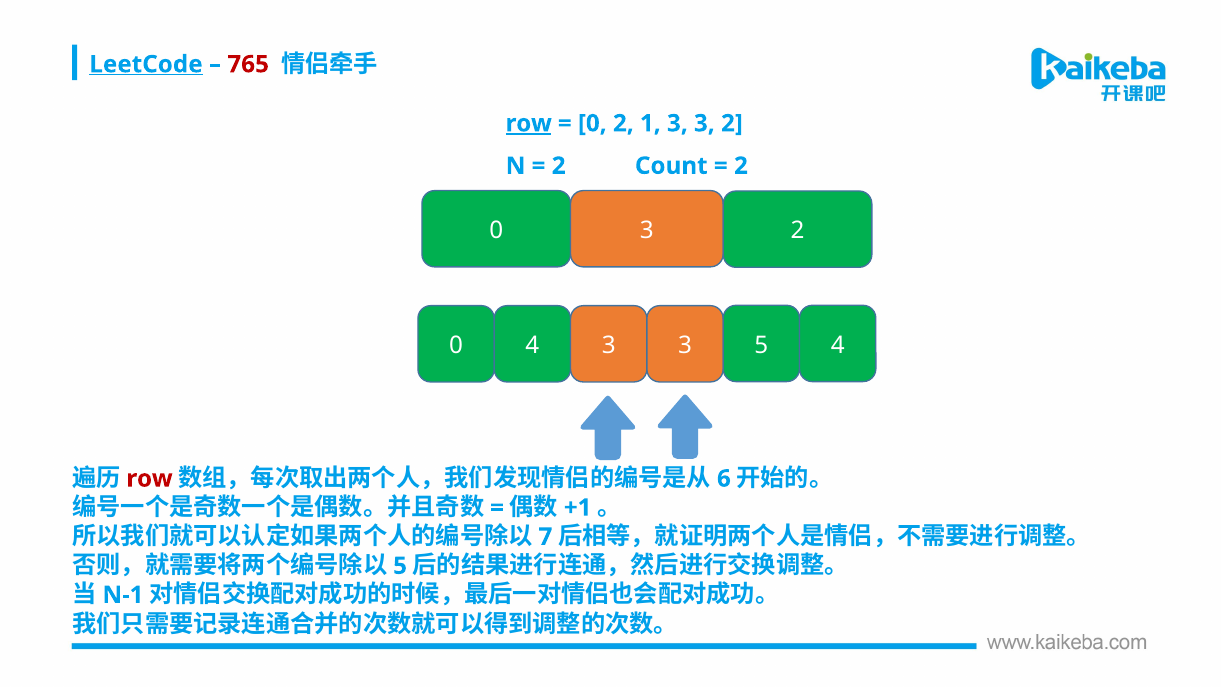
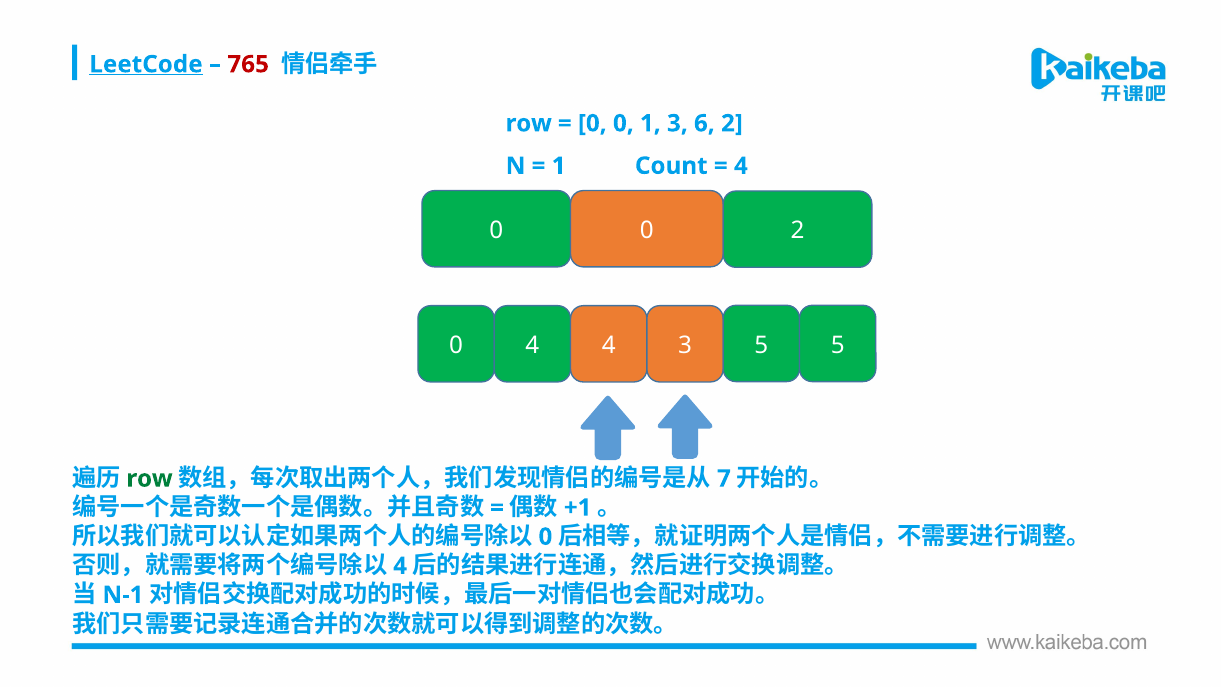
row underline: present -> none (529, 123)
2: 2 -> 0 (623, 123)
1 3 3: 3 -> 6 (704, 123)
2: 2 -> 1 (559, 166)
2: 2 -> 4 (741, 166)
3: 3 -> 0 (647, 230)
5 4: 4 -> 5 (838, 345)
4 3: 3 -> 4 (609, 345)
row colour: red -> green (150, 479)
6: 6 -> 7 (724, 479)
7: 7 -> 0 (545, 537)
5: 5 -> 4 (400, 566)
